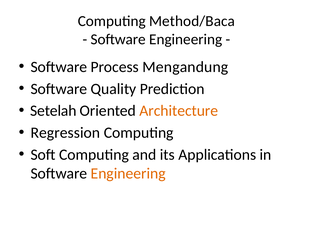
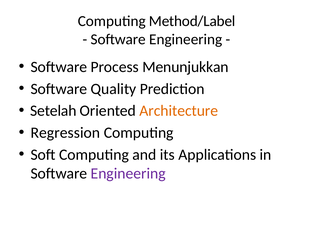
Method/Baca: Method/Baca -> Method/Label (192, 21)
Mengandung: Mengandung -> Menunjukkan (186, 67)
Engineering colour: orange -> purple (128, 173)
